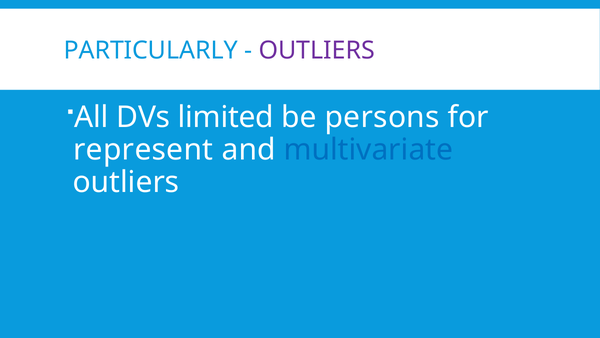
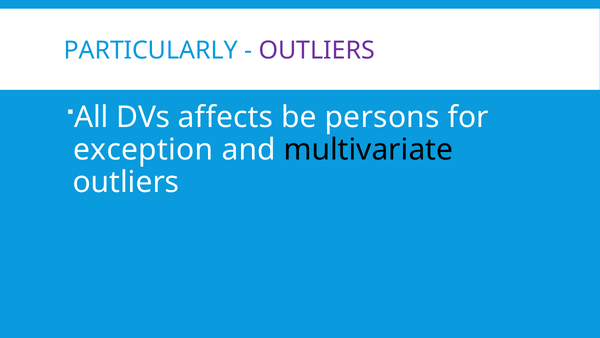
limited: limited -> affects (226, 117)
represent: represent -> exception (143, 150)
multivariate colour: blue -> black (368, 150)
